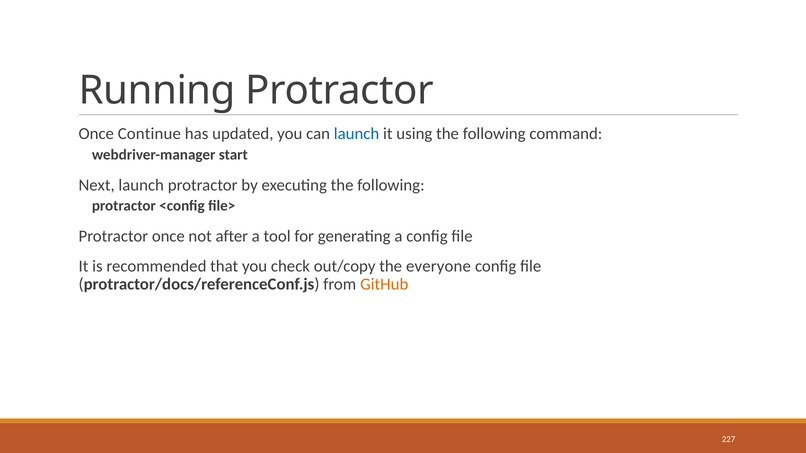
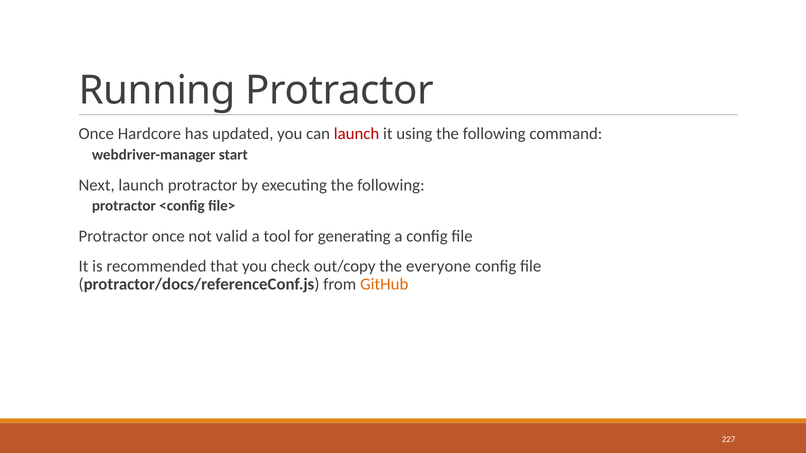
Continue: Continue -> Hardcore (149, 134)
launch colour: blue -> red (357, 134)
after: after -> valid (232, 237)
